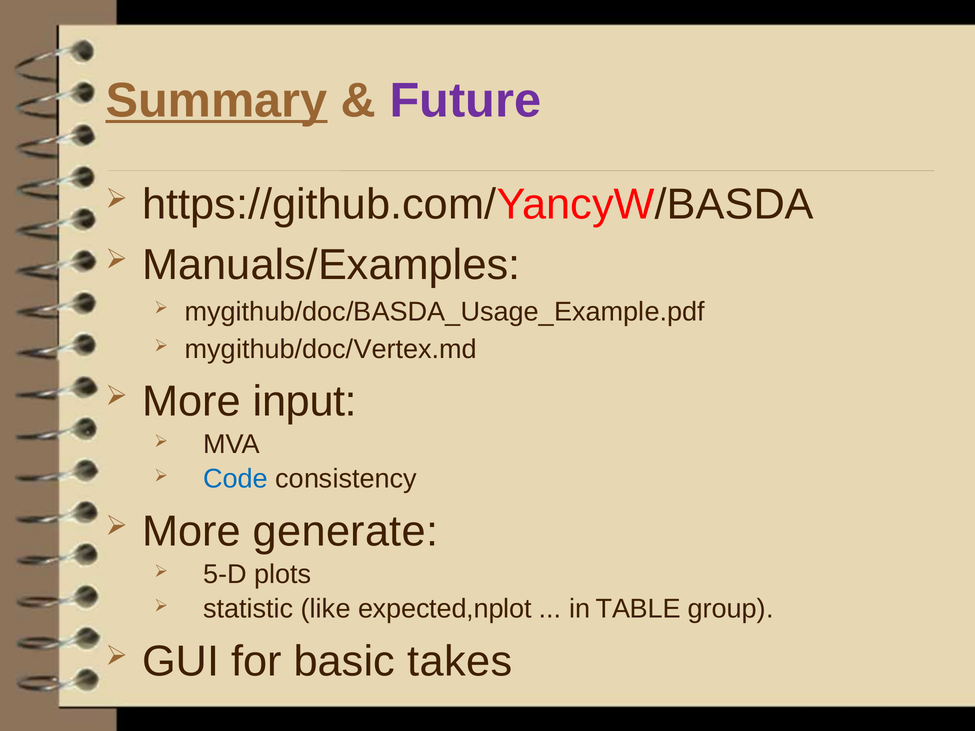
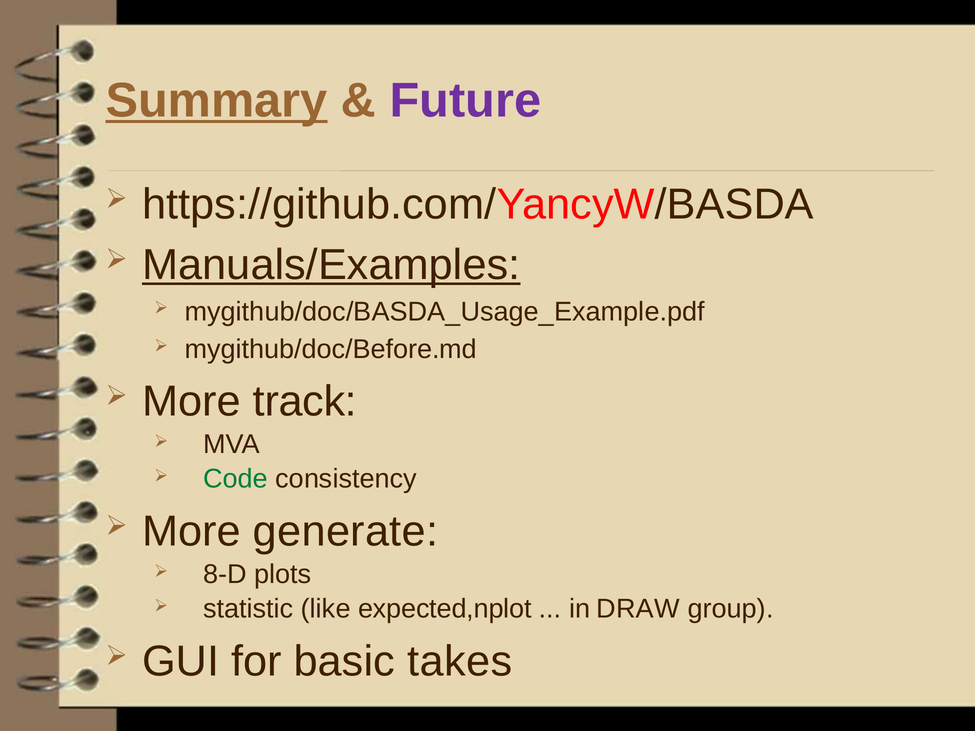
Manuals/Examples underline: none -> present (331, 265)
mygithub/doc/Vertex.md: mygithub/doc/Vertex.md -> mygithub/doc/Before.md (331, 350)
input: input -> track (305, 402)
Code colour: blue -> green (235, 479)
5-D: 5-D -> 8-D (225, 575)
TABLE: TABLE -> DRAW (638, 609)
